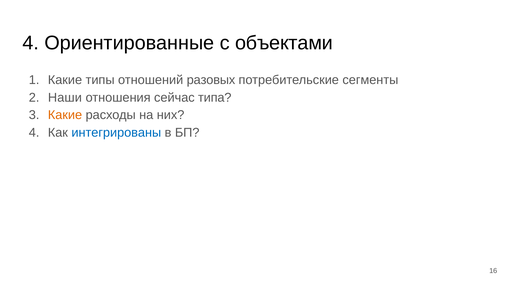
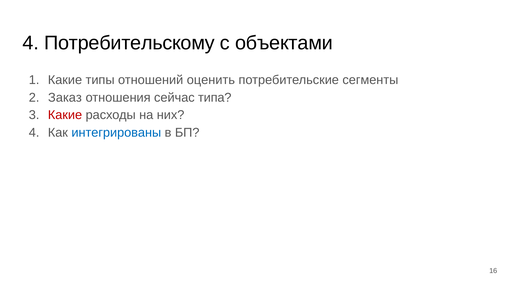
Ориентированные: Ориентированные -> Потребительскому (129, 43)
разовых: разовых -> оценить (211, 80)
Наши: Наши -> Заказ (65, 98)
Какие colour: orange -> red (65, 115)
